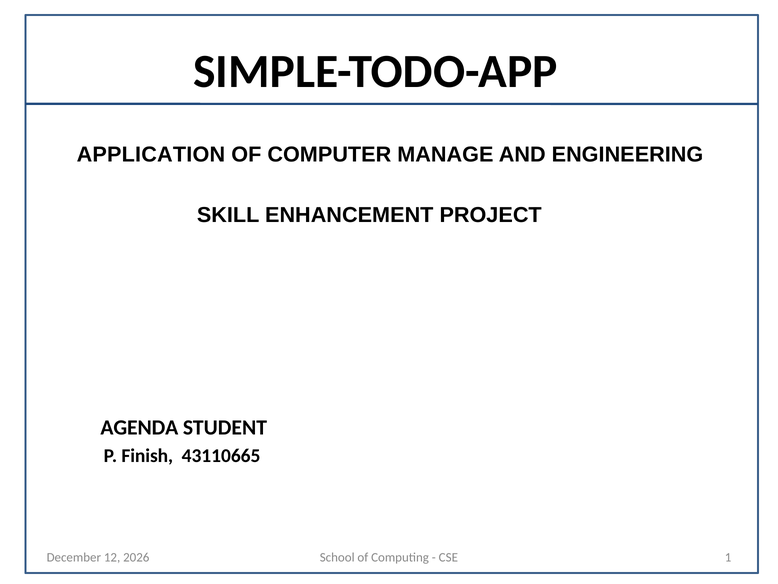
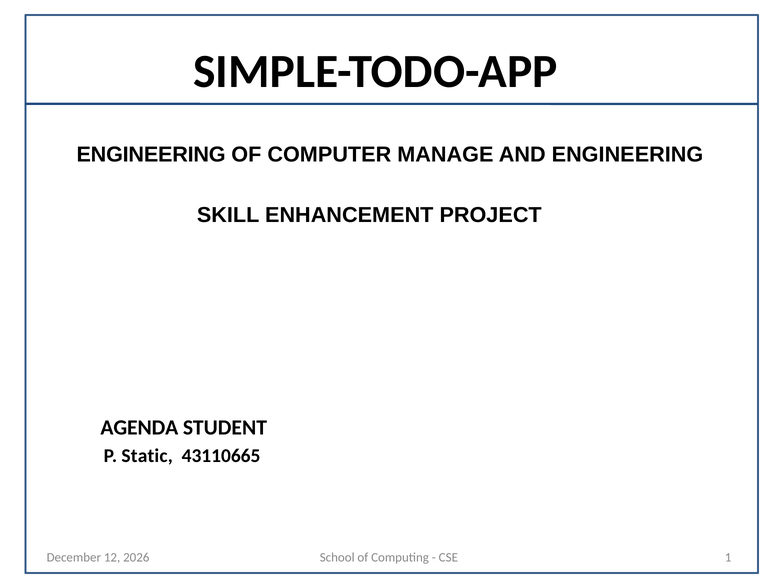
APPLICATION: APPLICATION -> ENGINEERING (151, 155)
Finish: Finish -> Static (147, 456)
